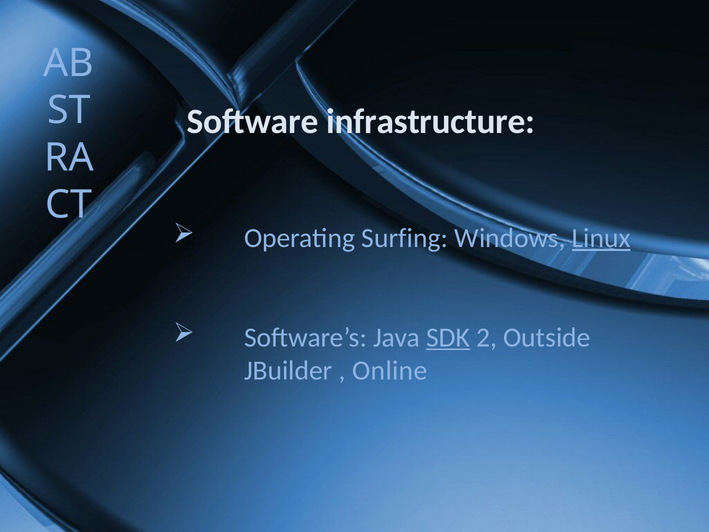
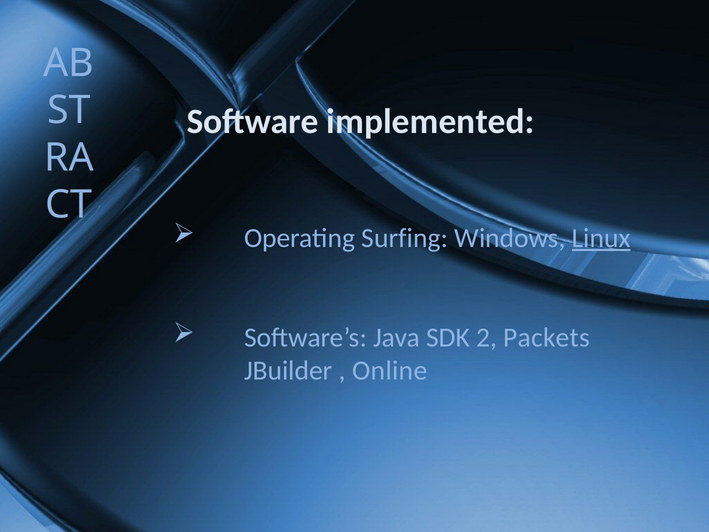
infrastructure: infrastructure -> implemented (430, 121)
SDK underline: present -> none (448, 337)
Outside: Outside -> Packets (547, 337)
